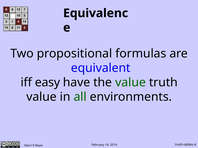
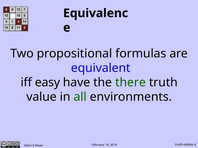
the value: value -> there (131, 83)
